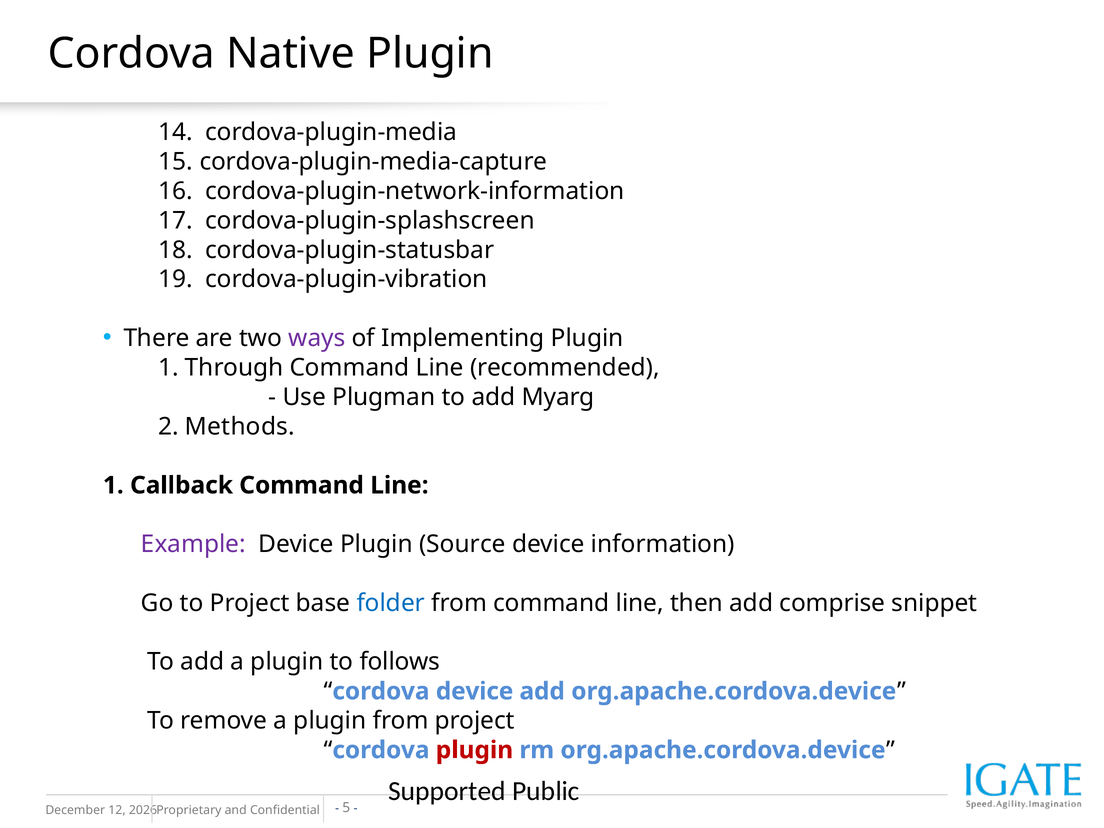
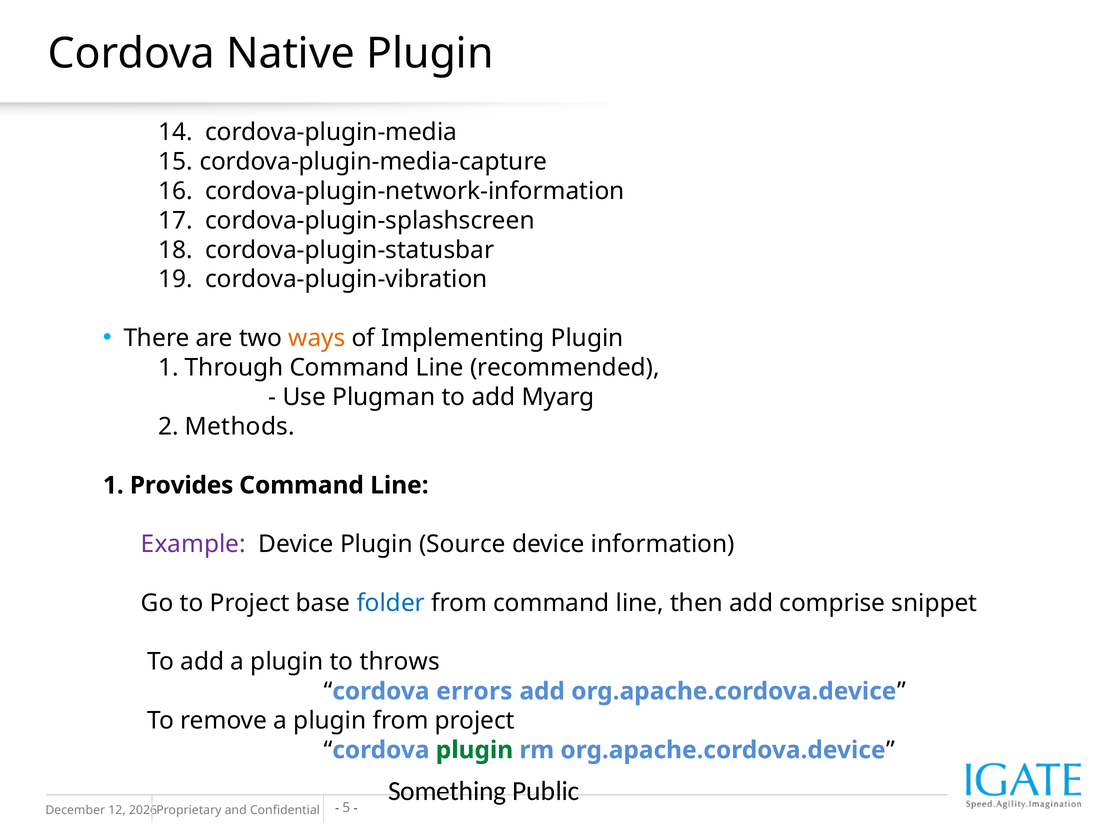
ways colour: purple -> orange (317, 338)
Callback: Callback -> Provides (182, 485)
follows: follows -> throws (400, 662)
cordova device: device -> errors (474, 691)
plugin colour: red -> green (474, 750)
Supported: Supported -> Something (447, 791)
